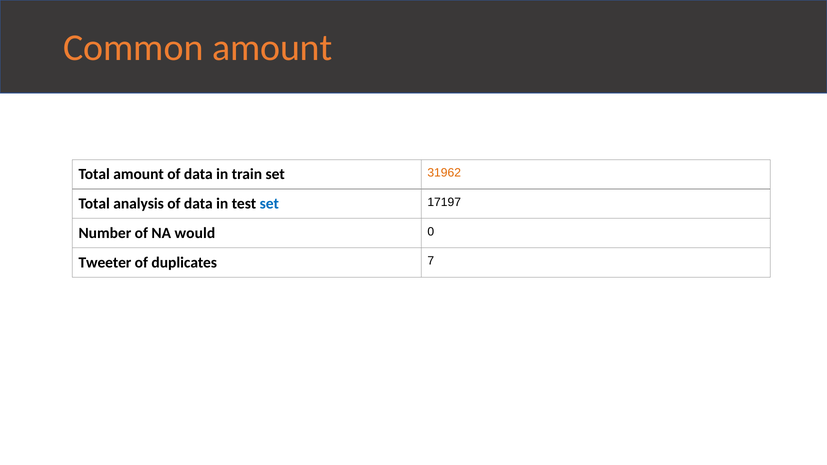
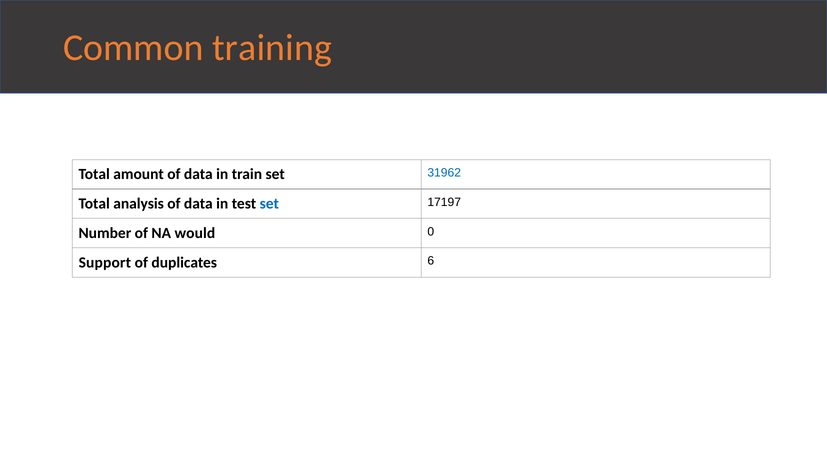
Common amount: amount -> training (272, 48)
31962 colour: orange -> blue (444, 173)
Tweeter: Tweeter -> Support (105, 263)
7: 7 -> 6 (431, 261)
